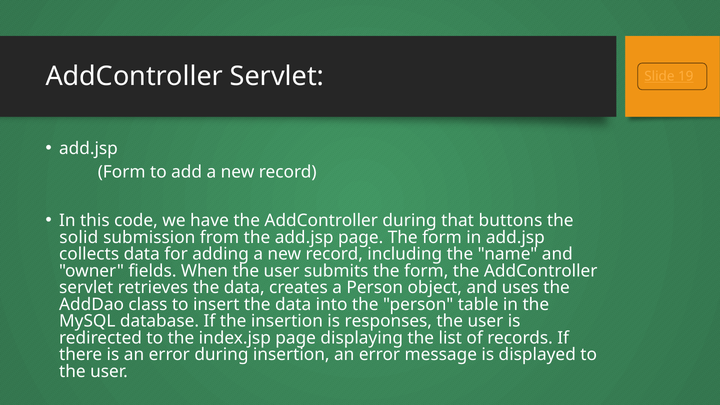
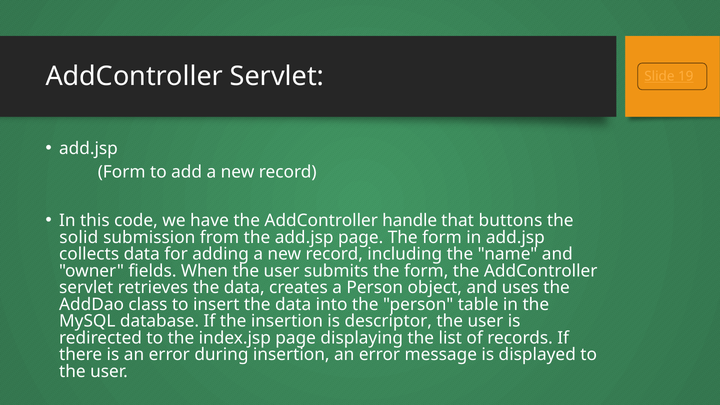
AddController during: during -> handle (410, 221)
responses: responses -> descriptor (388, 321)
